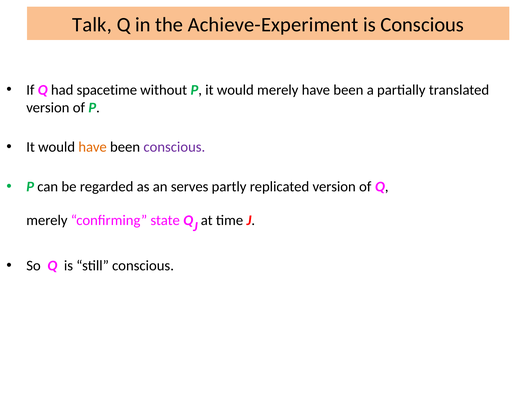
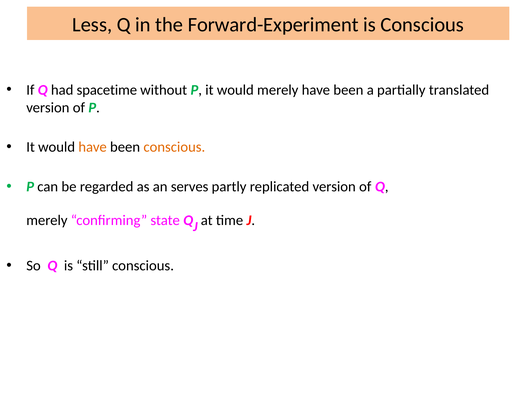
Talk: Talk -> Less (92, 25)
Achieve-Experiment: Achieve-Experiment -> Forward-Experiment (273, 25)
conscious colour: purple -> orange (174, 147)
